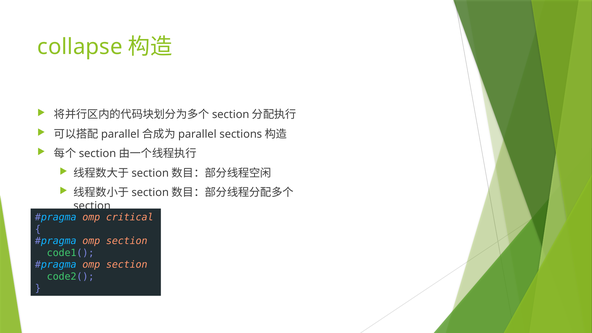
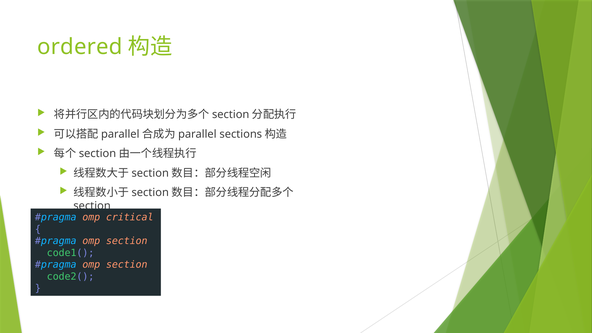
collapse: collapse -> ordered (80, 47)
